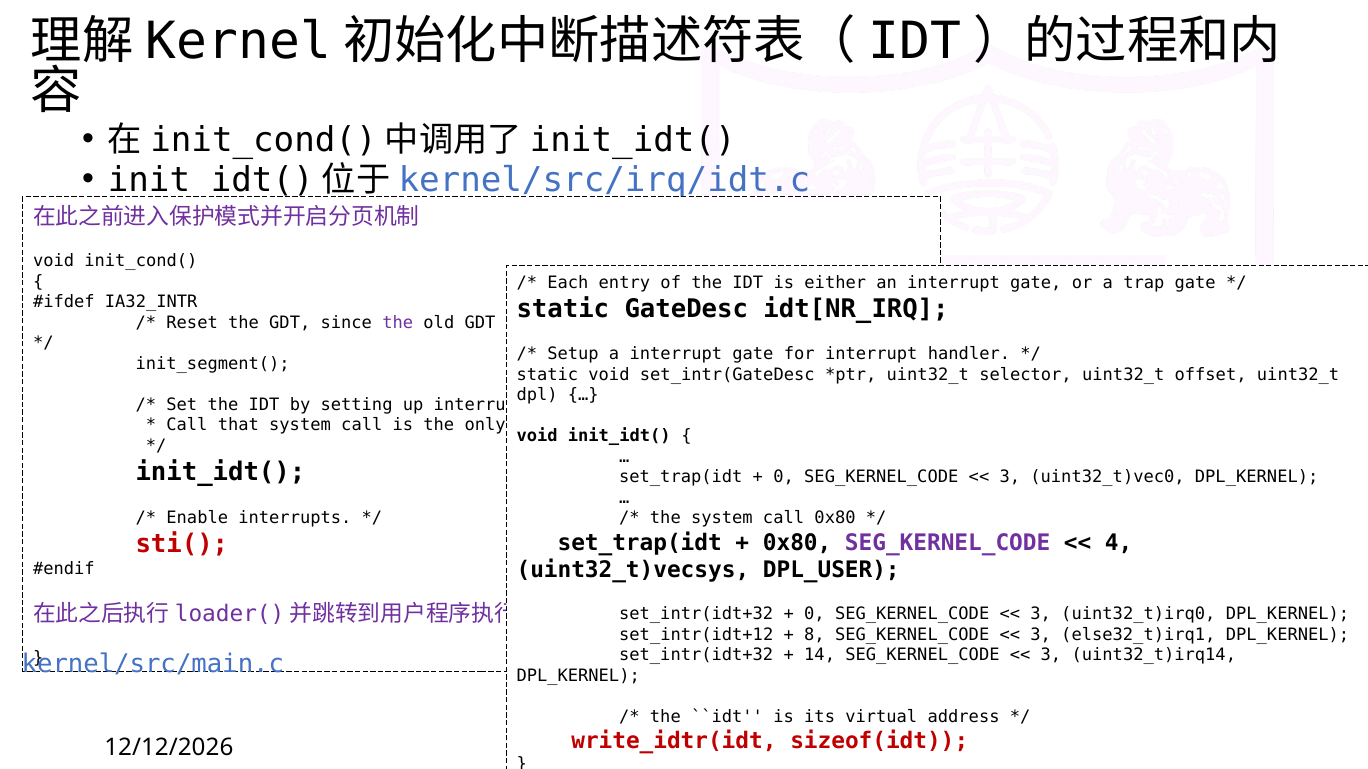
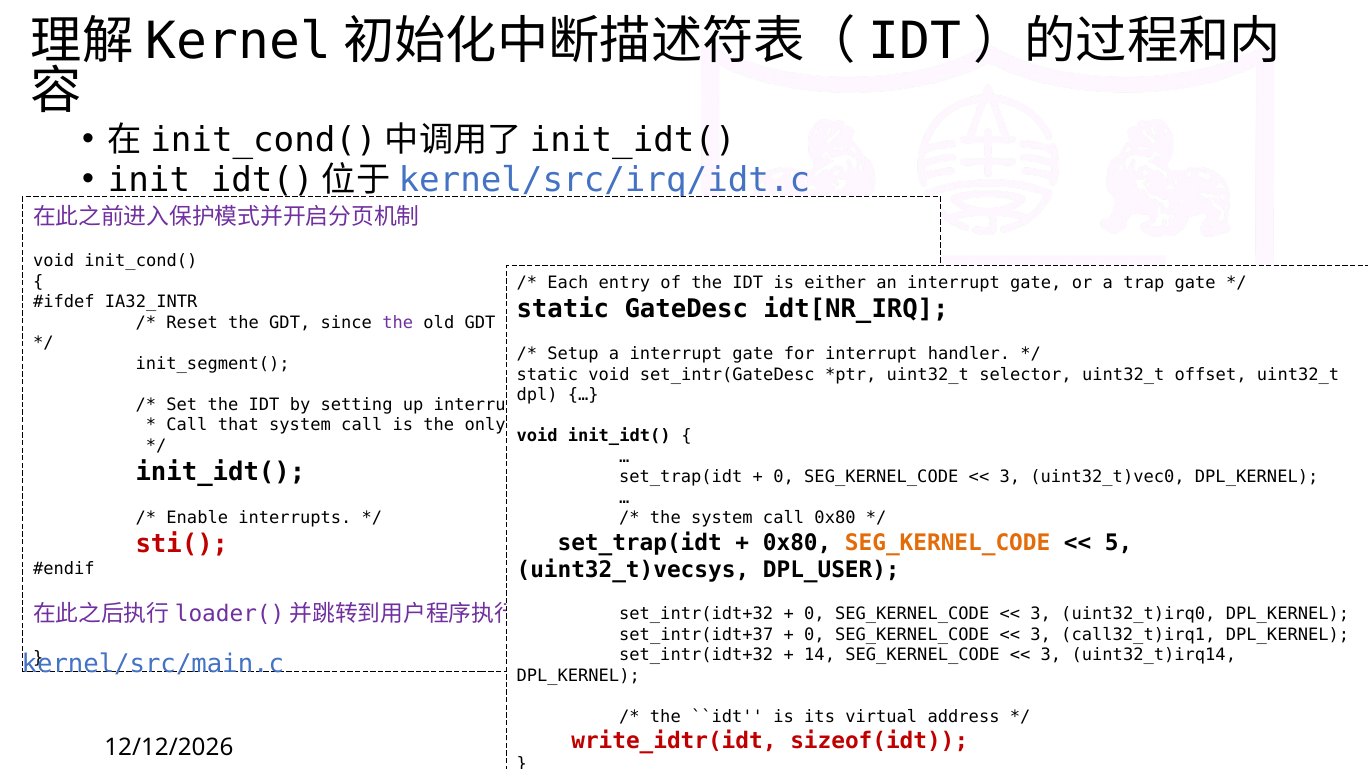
SEG_KERNEL_CODE colour: purple -> orange (948, 543)
4: 4 -> 5 (1119, 543)
set_intr(idt+12: set_intr(idt+12 -> set_intr(idt+37 (696, 635)
8: 8 -> 0 (814, 635)
else32_t)irq1: else32_t)irq1 -> call32_t)irq1 (1138, 635)
